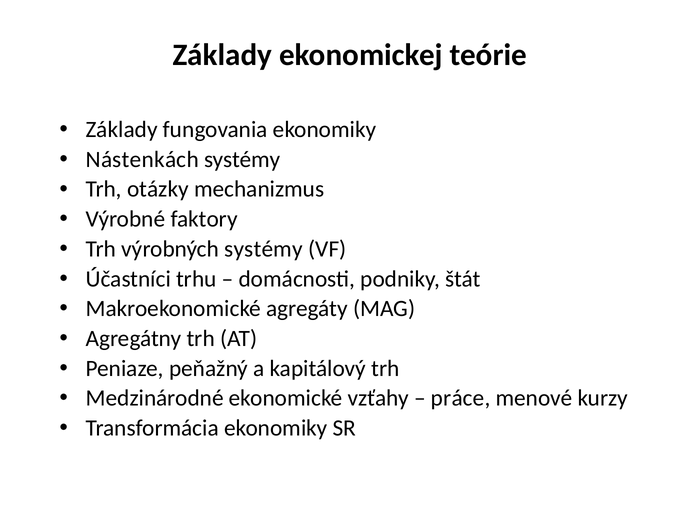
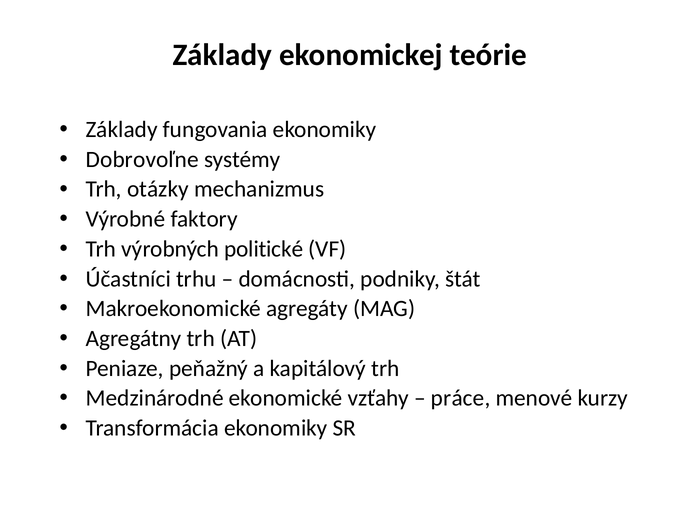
Nástenkách: Nástenkách -> Dobrovoľne (142, 159)
výrobných systémy: systémy -> politické (264, 249)
